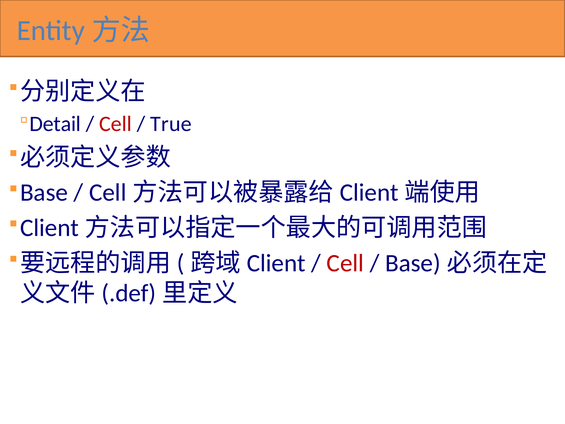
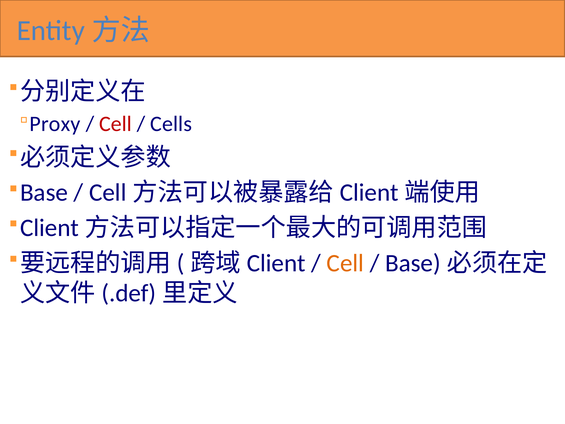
Detail: Detail -> Proxy (55, 124)
True: True -> Cells (171, 124)
Cell colour: red -> orange (345, 263)
